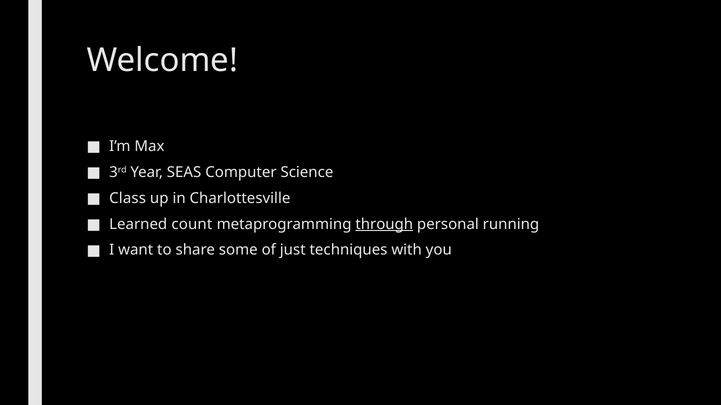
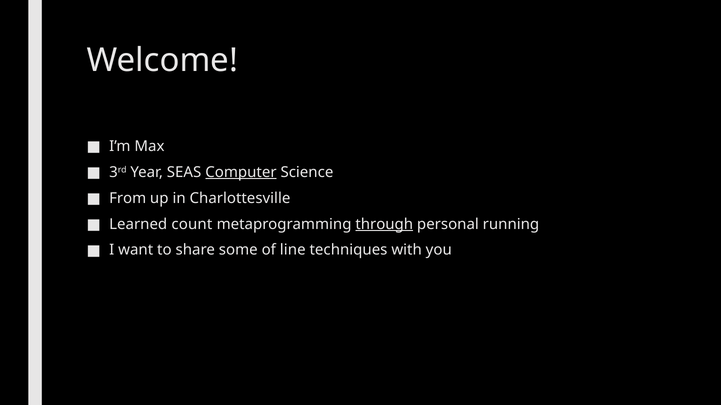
Computer underline: none -> present (241, 172)
Class: Class -> From (128, 198)
just: just -> line (293, 250)
